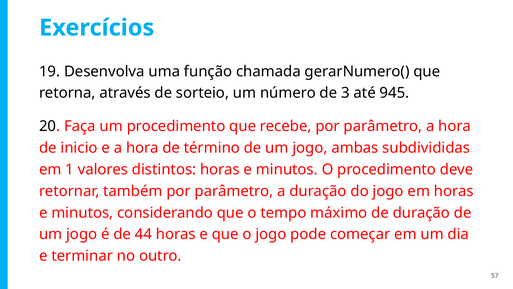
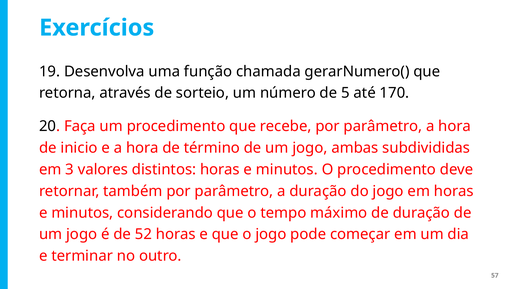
3: 3 -> 5 (345, 93)
945: 945 -> 170 (394, 93)
1: 1 -> 3 (70, 169)
44: 44 -> 52 (143, 234)
